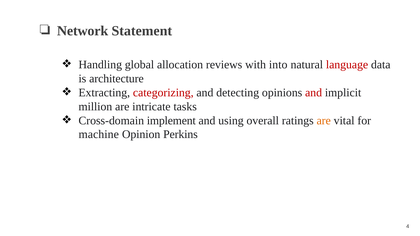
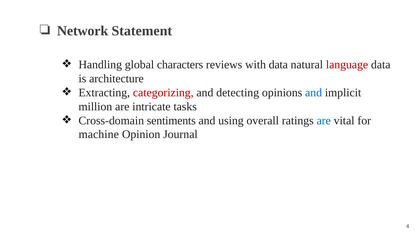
allocation: allocation -> characters (180, 65)
with into: into -> data (278, 65)
and colour: red -> blue (314, 93)
implement: implement -> sentiments (171, 121)
are colour: orange -> blue (324, 121)
Perkins: Perkins -> Journal (180, 135)
